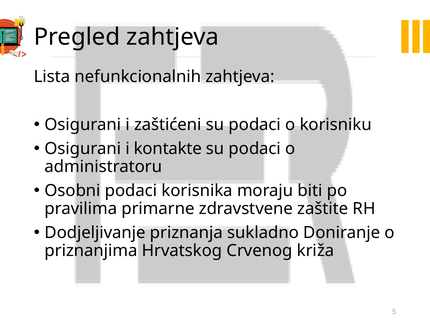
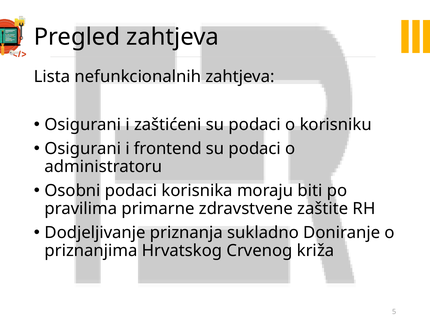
kontakte: kontakte -> frontend (168, 149)
